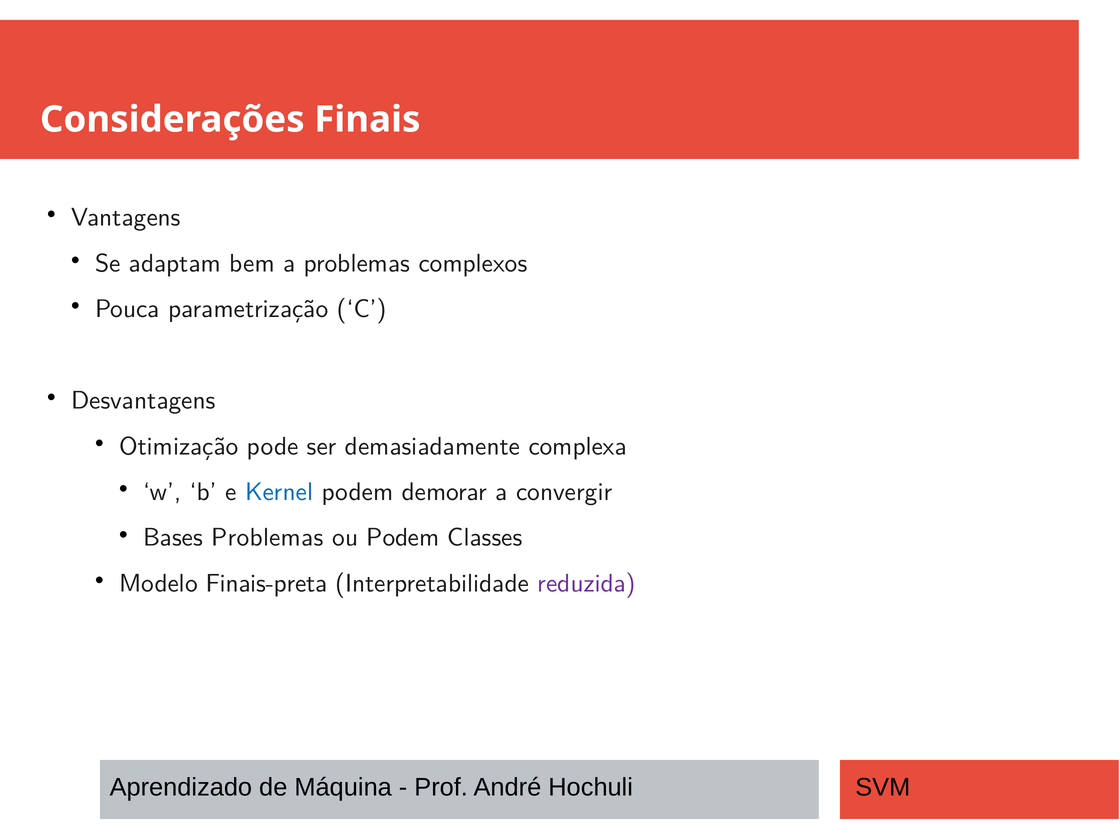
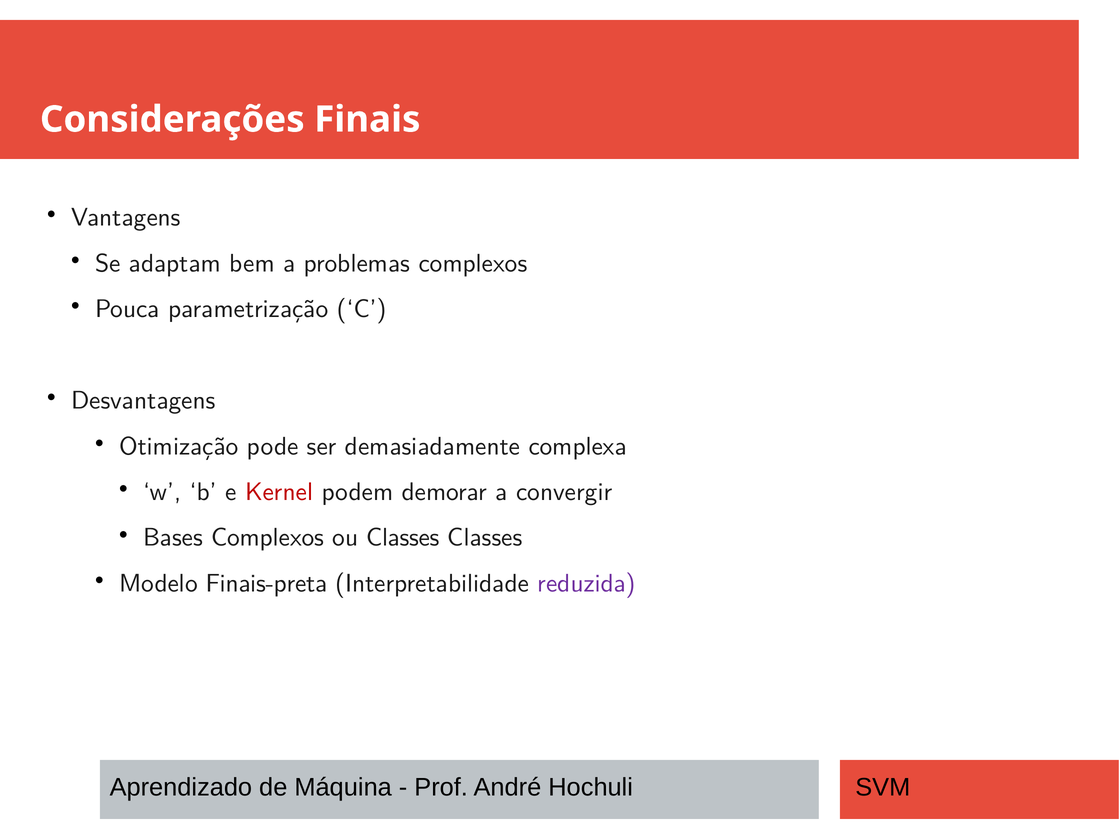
Kernel colour: blue -> red (279, 492)
Bases Problemas: Problemas -> Complexos (268, 537)
ou Podem: Podem -> Classes (403, 537)
